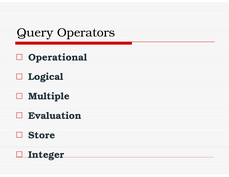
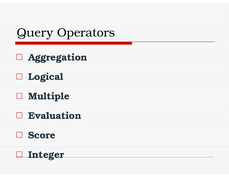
Operational: Operational -> Aggregation (58, 57)
Store: Store -> Score (42, 135)
